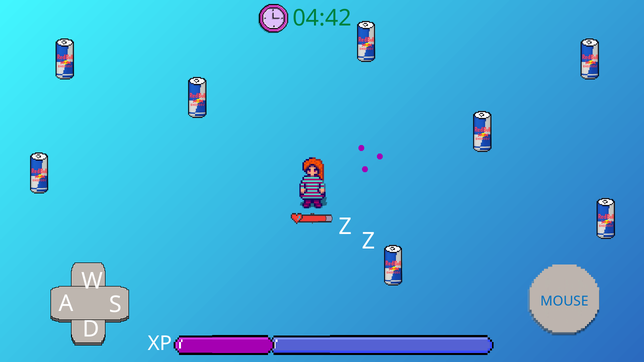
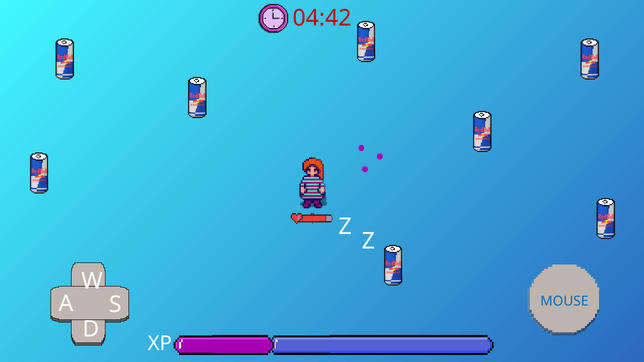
04:42 colour: green -> red (322, 18)
